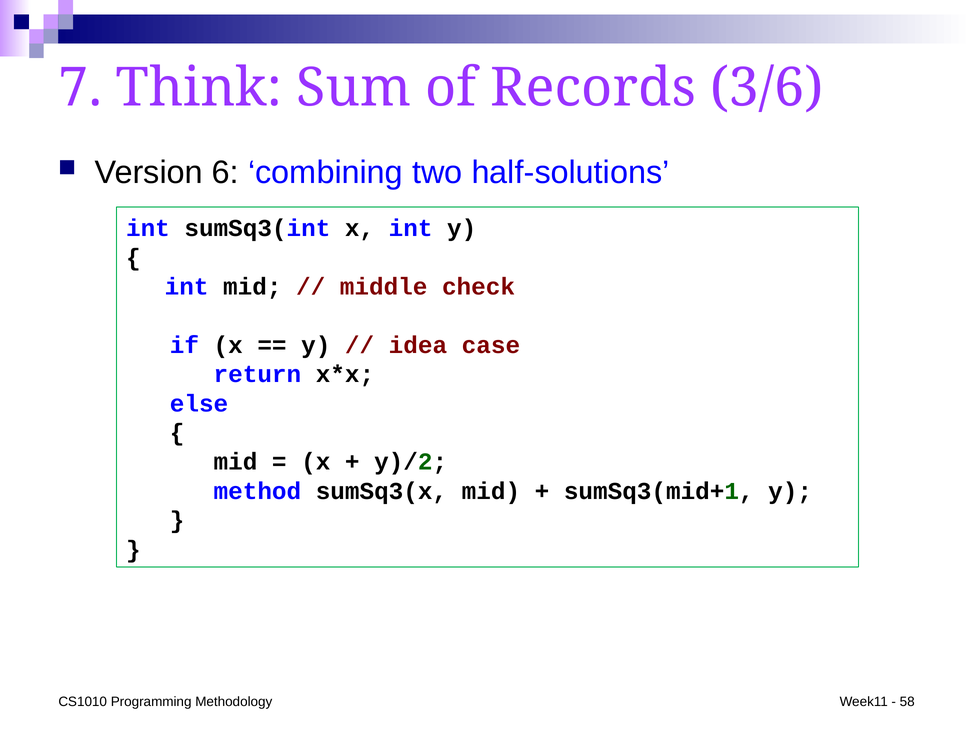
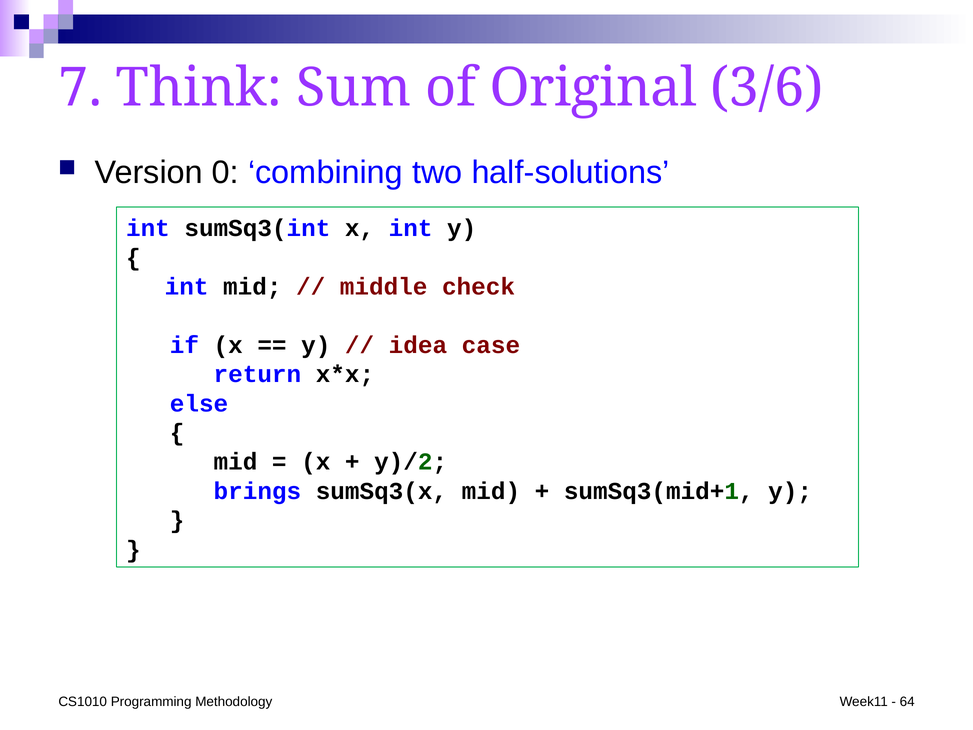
Records: Records -> Original (593, 88)
6: 6 -> 0 (225, 173)
method: method -> brings (257, 491)
58: 58 -> 64 (907, 701)
